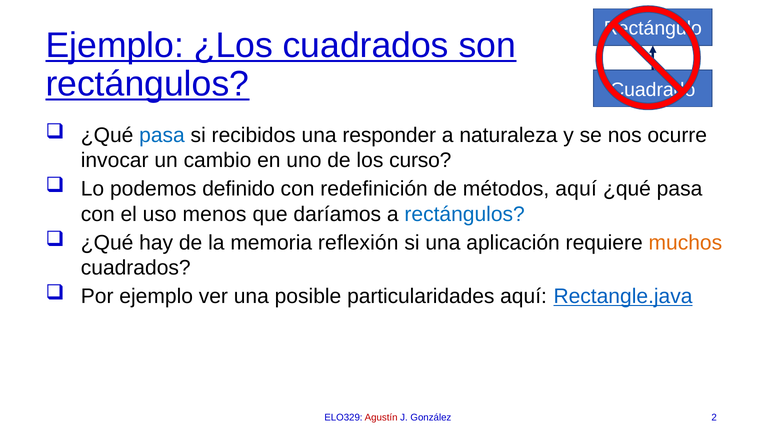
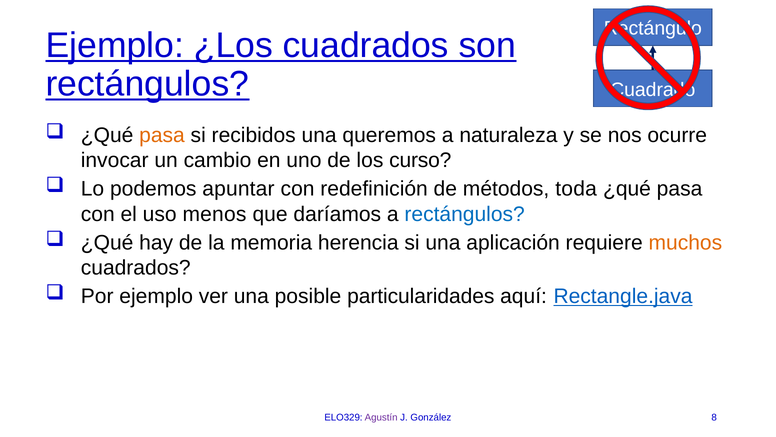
pasa colour: blue -> orange (162, 135)
responder: responder -> queremos (389, 135)
definido: definido -> apuntar (238, 189)
métodos aquí: aquí -> toda (576, 189)
reflexión: reflexión -> herencia (358, 242)
Agustín colour: red -> purple (381, 417)
2: 2 -> 8 (714, 417)
